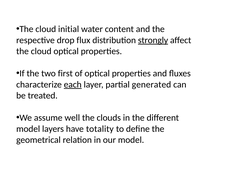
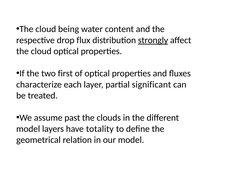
initial: initial -> being (69, 29)
each underline: present -> none (73, 85)
generated: generated -> significant (151, 85)
well: well -> past (72, 118)
